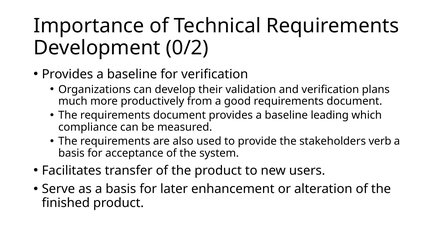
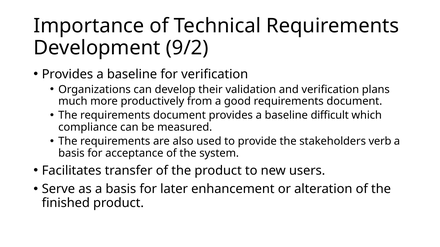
0/2: 0/2 -> 9/2 (187, 48)
leading: leading -> difficult (330, 116)
